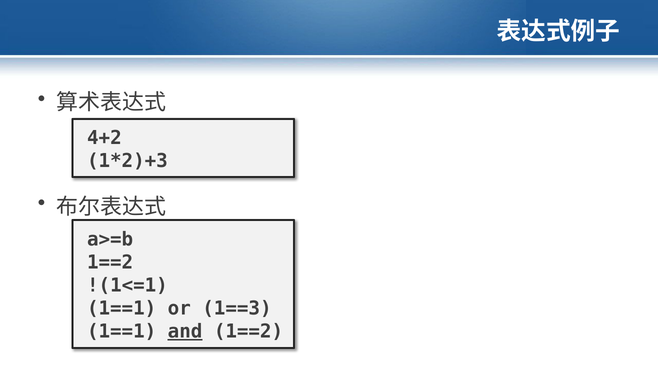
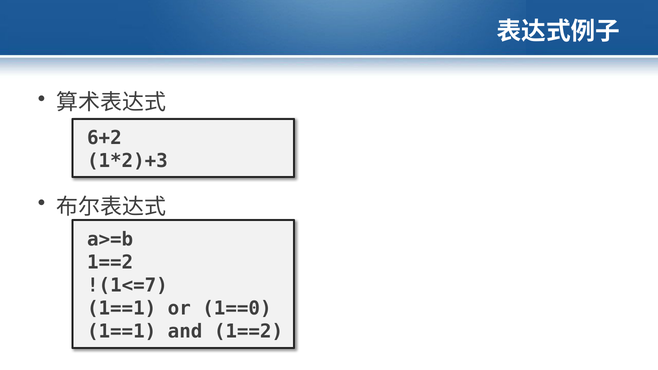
4+2: 4+2 -> 6+2 (104, 138)
!(1<=1: !(1<=1 -> !(1<=7 (127, 285)
1==3: 1==3 -> 1==0 (237, 309)
and underline: present -> none (185, 332)
